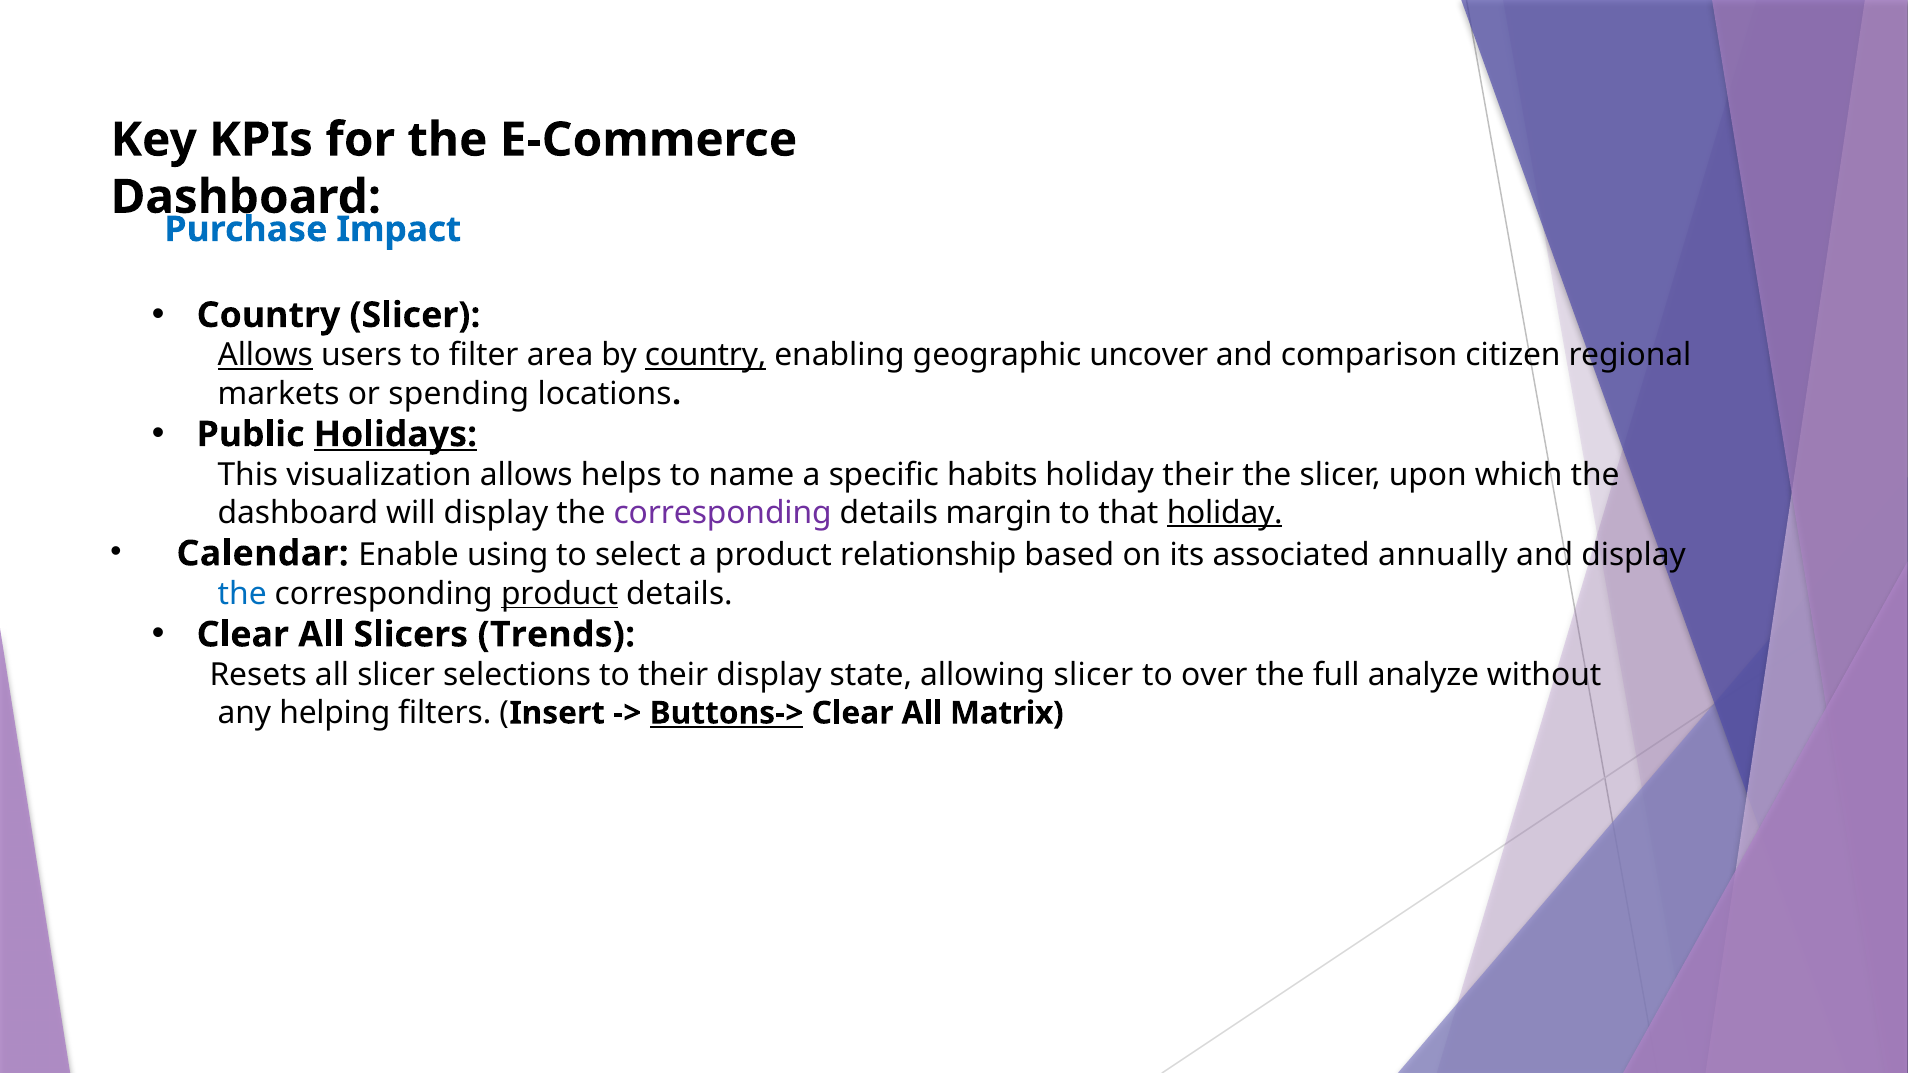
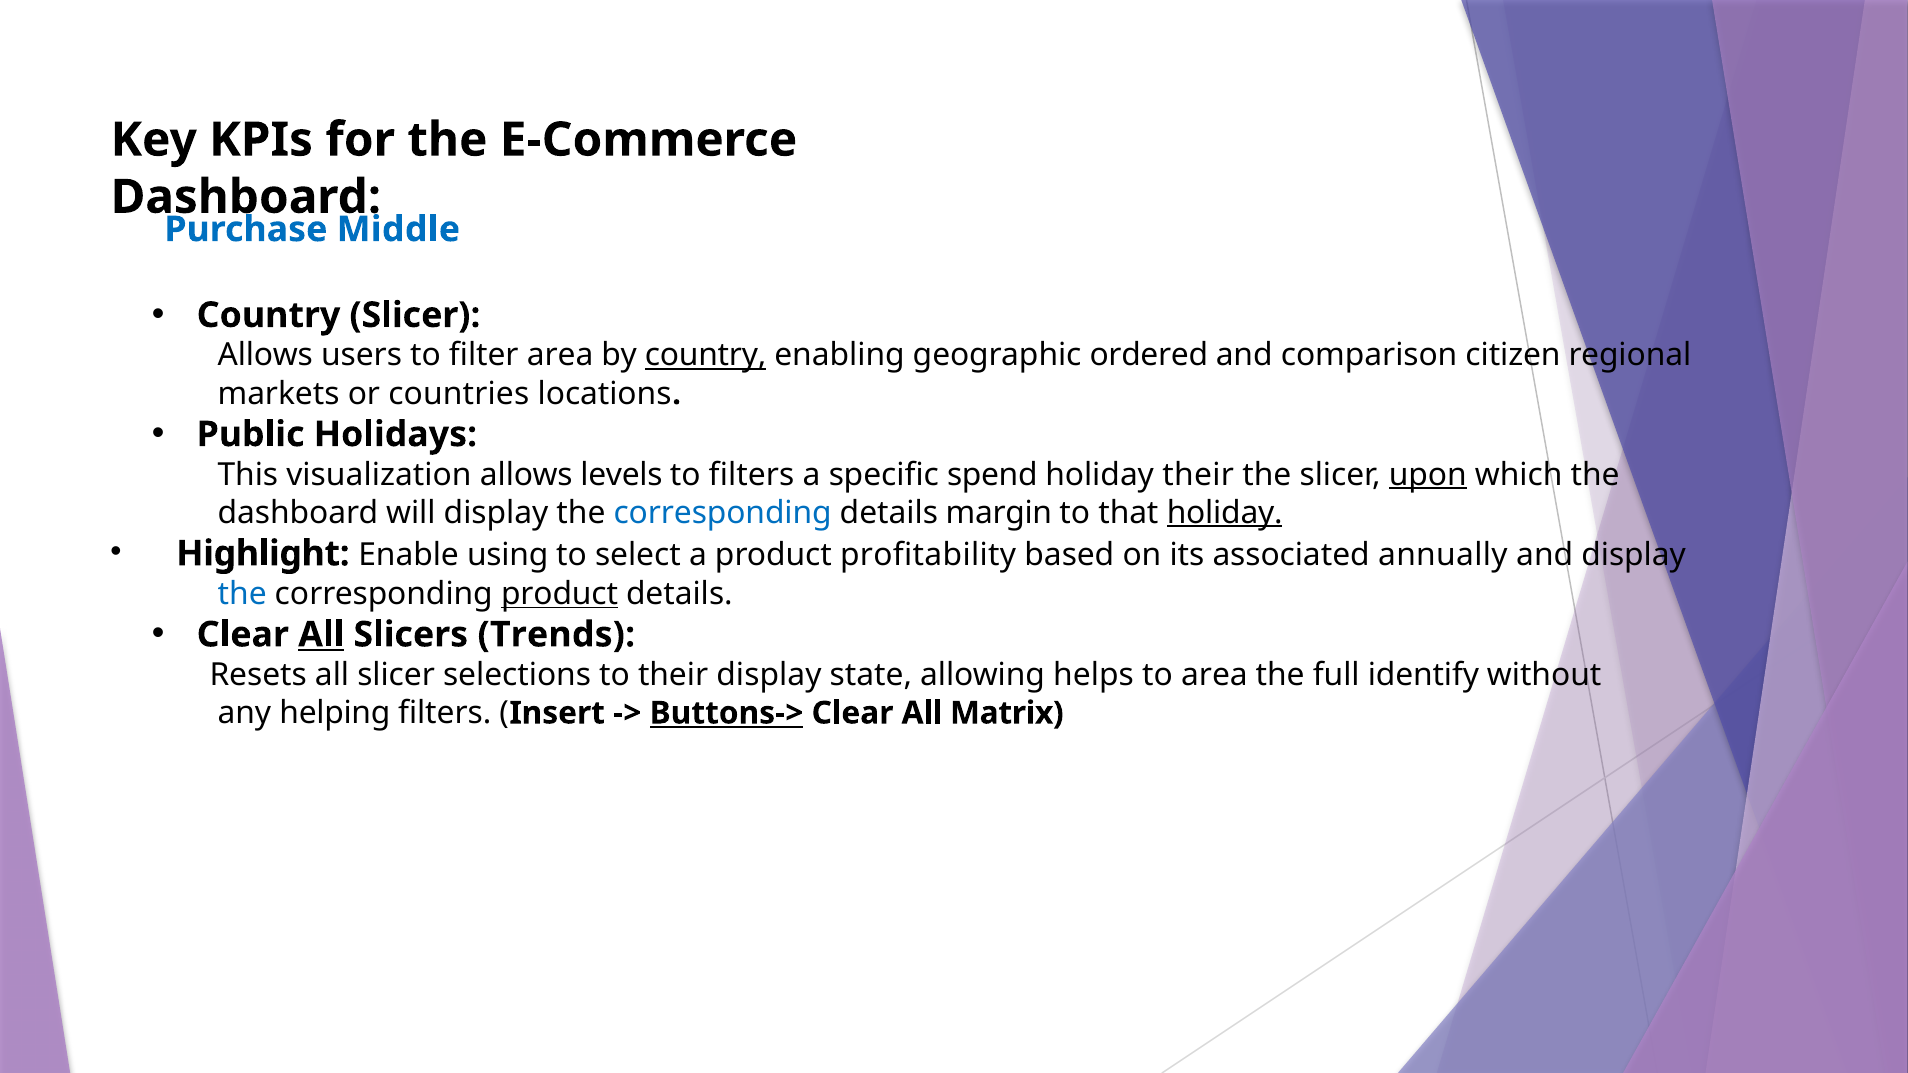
Impact: Impact -> Middle (398, 229)
Allows underline: present -> none (265, 356)
uncover: uncover -> ordered (1149, 356)
spending: spending -> countries (459, 394)
Holidays underline: present -> none (395, 435)
helps: helps -> levels (621, 475)
to name: name -> filters (752, 475)
habits: habits -> spend (992, 475)
upon underline: none -> present (1428, 475)
corresponding colour: purple -> blue (723, 513)
Calendar: Calendar -> Highlight (263, 554)
relationship: relationship -> profitability (928, 555)
All underline: none -> present (321, 635)
allowing slicer: slicer -> helps (1093, 675)
to over: over -> area (1214, 675)
analyze: analyze -> identify (1423, 675)
